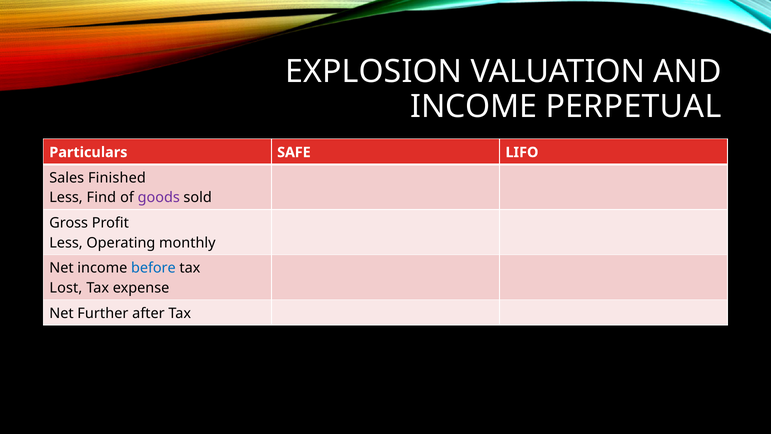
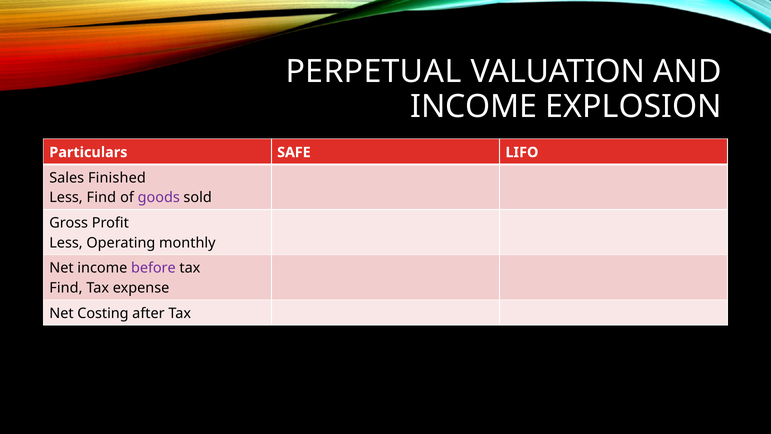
EXPLOSION: EXPLOSION -> PERPETUAL (374, 72)
PERPETUAL: PERPETUAL -> EXPLOSION (634, 106)
before colour: blue -> purple (153, 268)
Lost: Lost -> Find (66, 288)
Further: Further -> Costing (103, 313)
